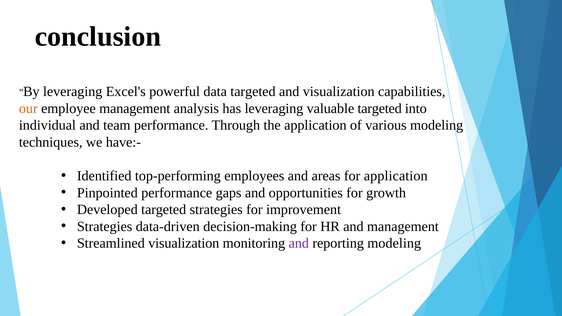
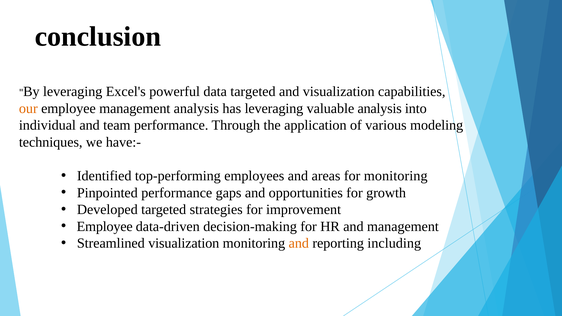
valuable targeted: targeted -> analysis (380, 108)
for application: application -> monitoring (396, 176)
Strategies: Strategies -> Employee (105, 227)
and colour: purple -> orange (299, 243)
reporting modeling: modeling -> including (394, 243)
